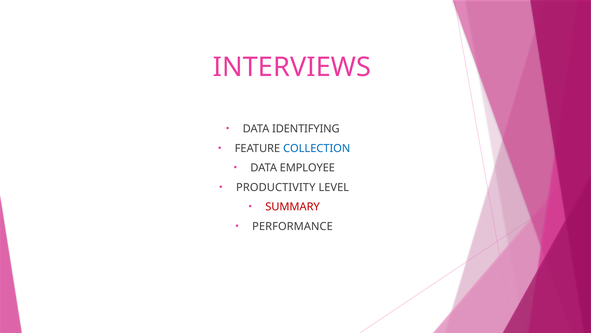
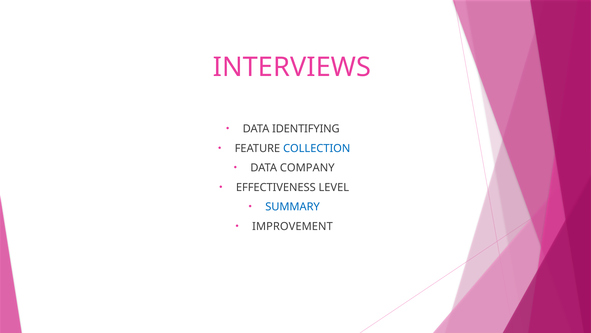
EMPLOYEE: EMPLOYEE -> COMPANY (307, 168)
PRODUCTIVITY: PRODUCTIVITY -> EFFECTIVENESS (276, 187)
SUMMARY colour: red -> blue (293, 207)
PERFORMANCE: PERFORMANCE -> IMPROVEMENT (292, 226)
